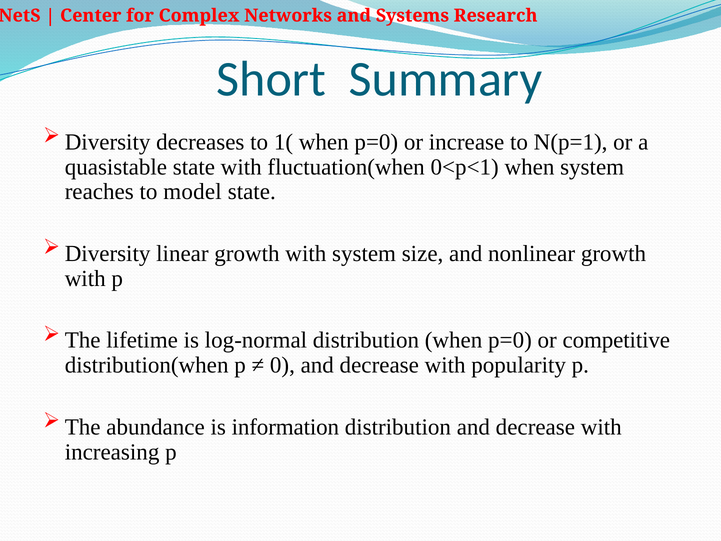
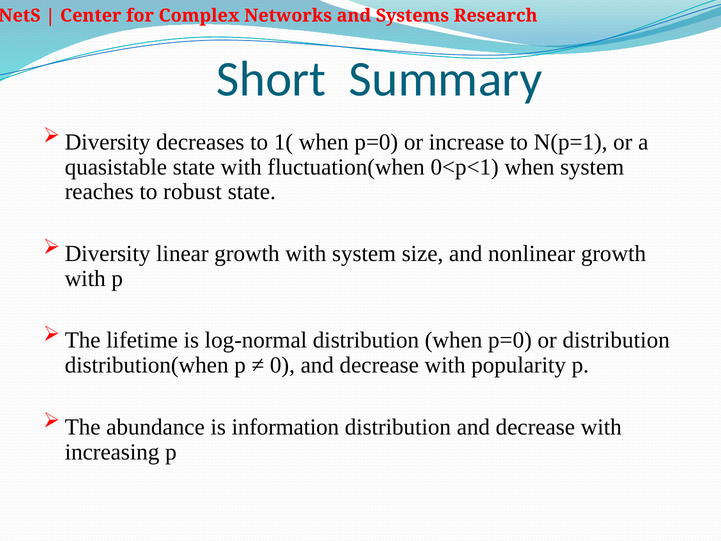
model: model -> robust (192, 192)
or competitive: competitive -> distribution (616, 340)
